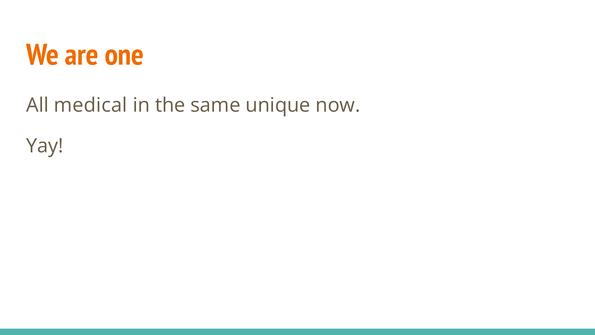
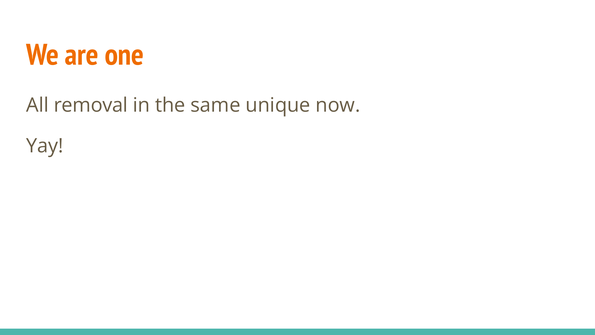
medical: medical -> removal (91, 105)
